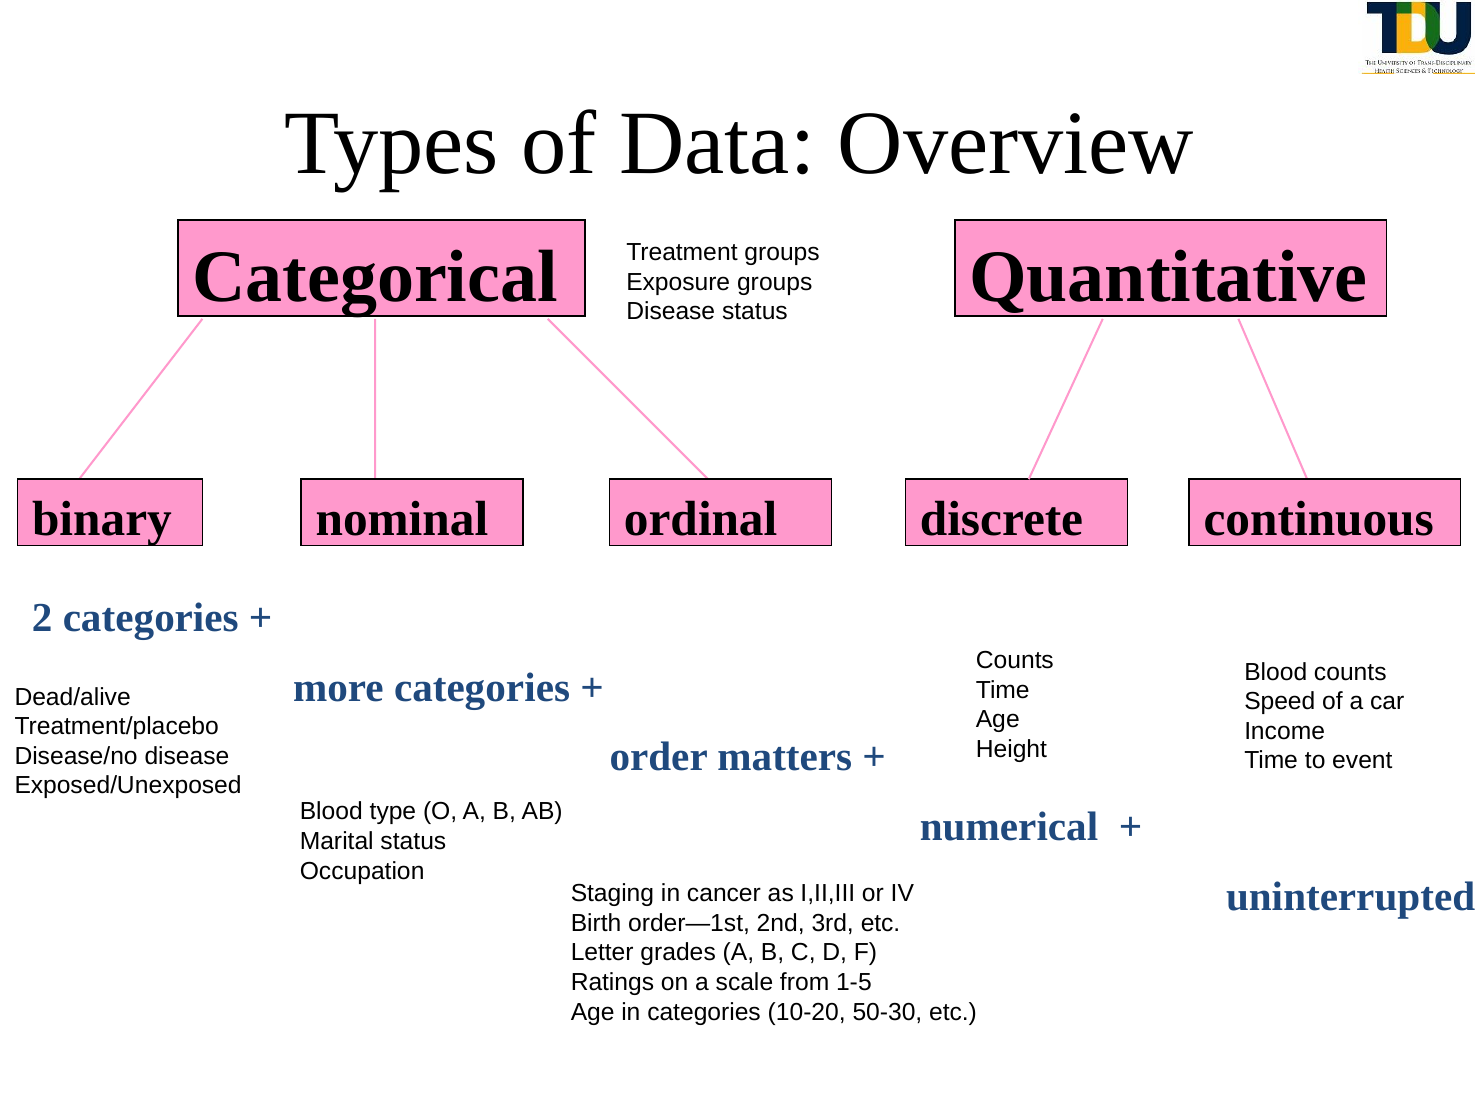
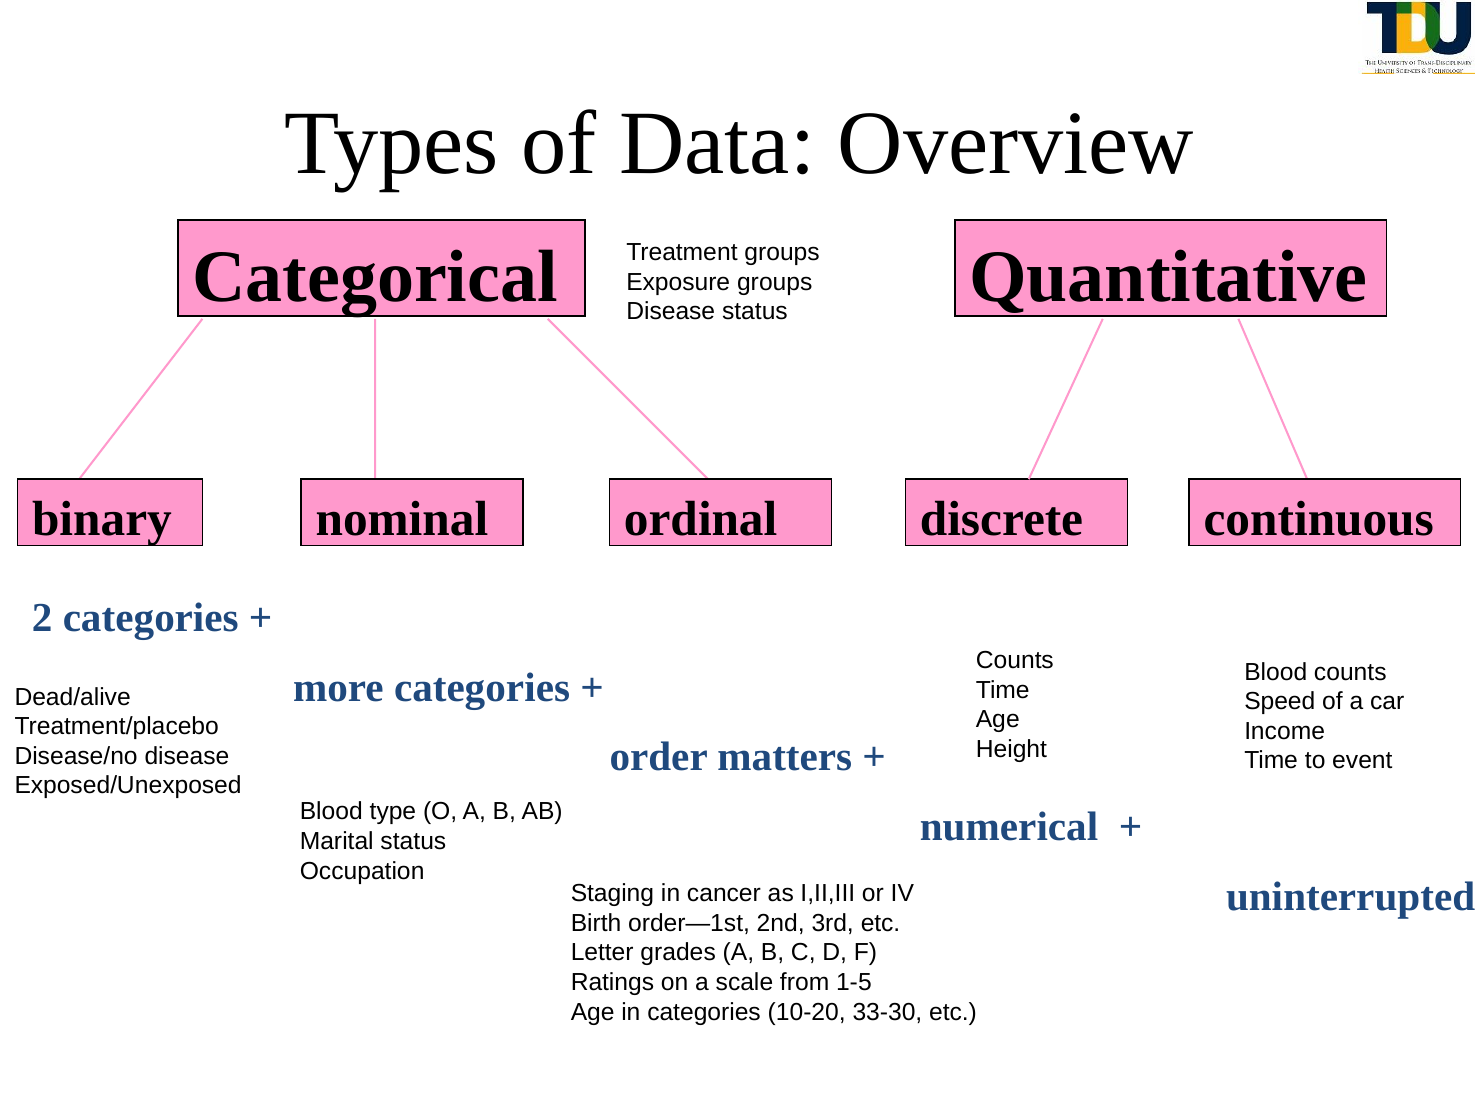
50-30: 50-30 -> 33-30 (887, 1012)
